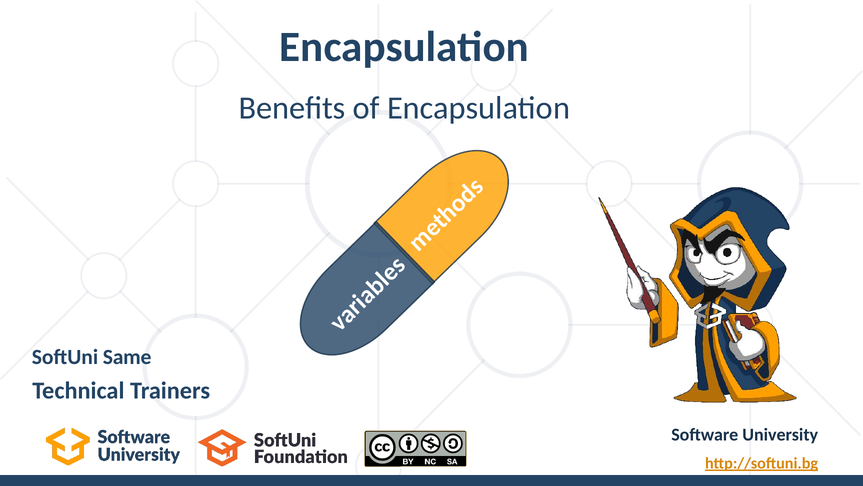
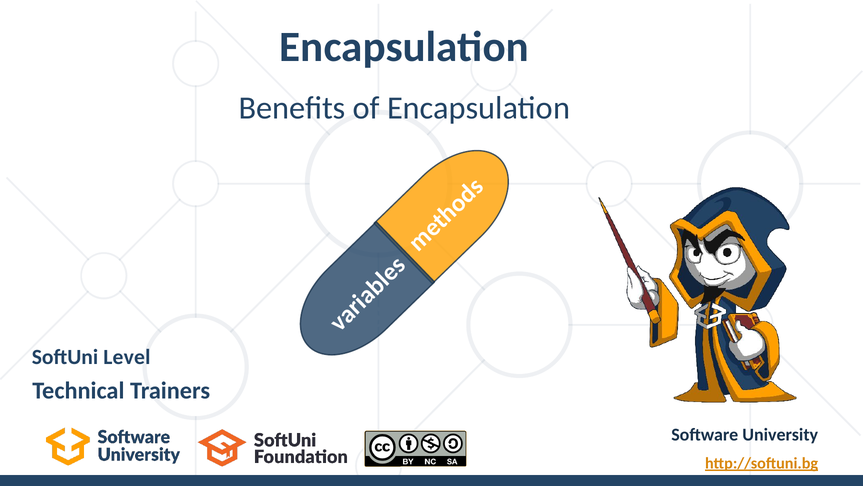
Same: Same -> Level (127, 357)
